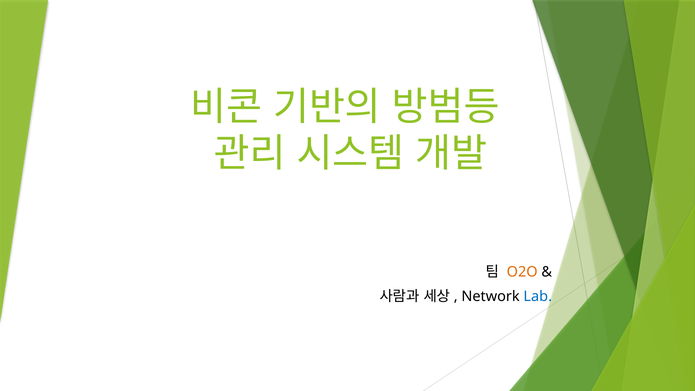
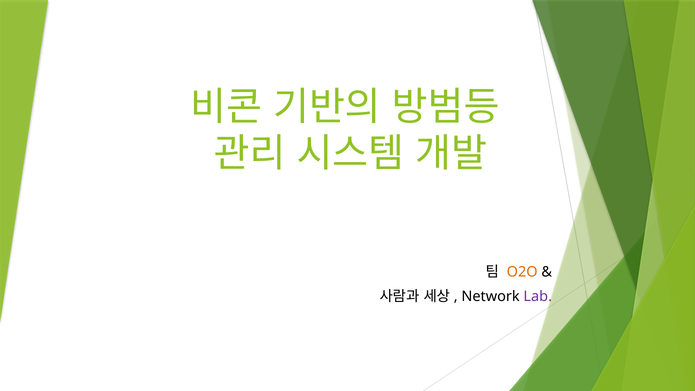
Lab colour: blue -> purple (538, 296)
